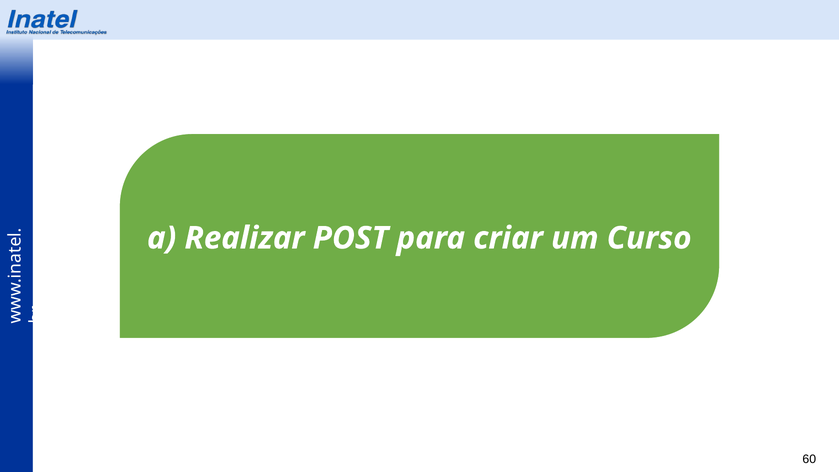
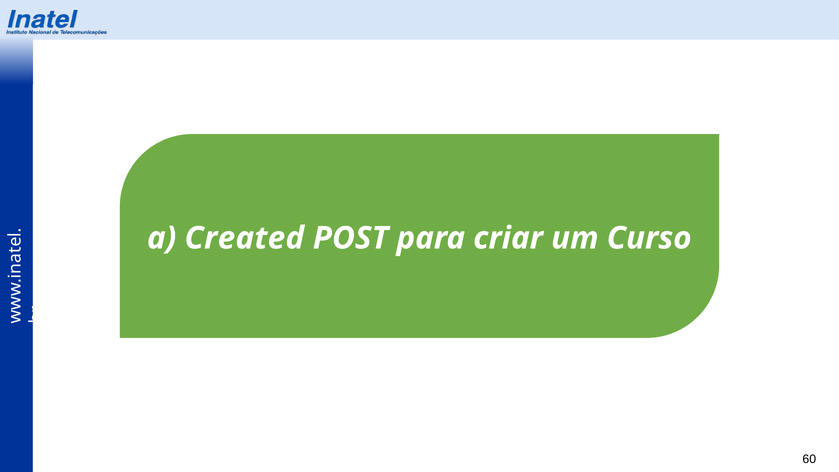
Realizar: Realizar -> Created (244, 238)
